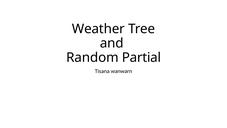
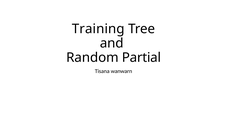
Weather: Weather -> Training (98, 29)
